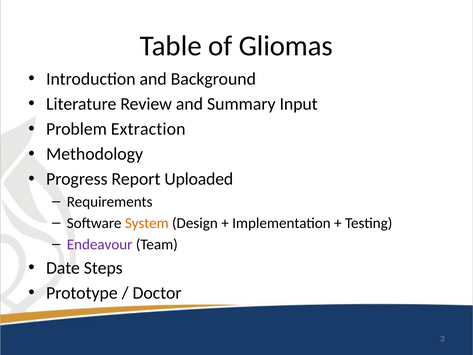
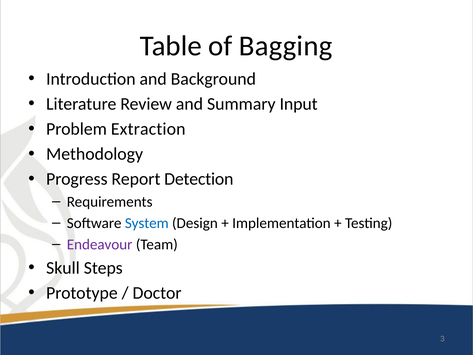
Gliomas: Gliomas -> Bagging (286, 46)
Uploaded: Uploaded -> Detection (199, 179)
System colour: orange -> blue (147, 223)
Date: Date -> Skull (63, 268)
